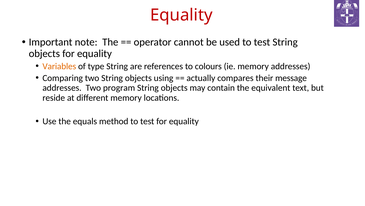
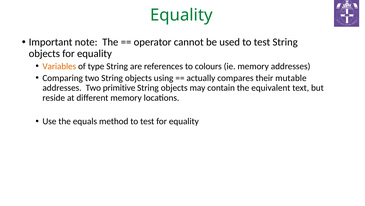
Equality colour: red -> green (181, 15)
message: message -> mutable (291, 78)
program: program -> primitive (119, 88)
